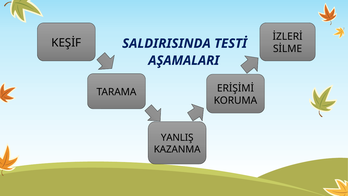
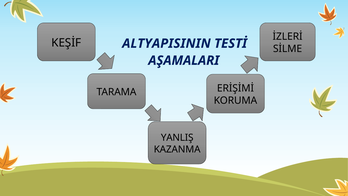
SALDIRISINDA: SALDIRISINDA -> ALTYAPISININ (166, 43)
